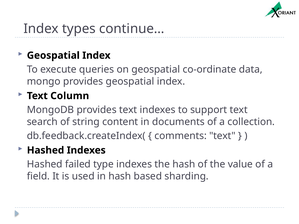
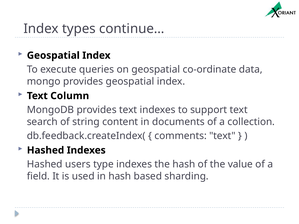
failed: failed -> users (78, 164)
